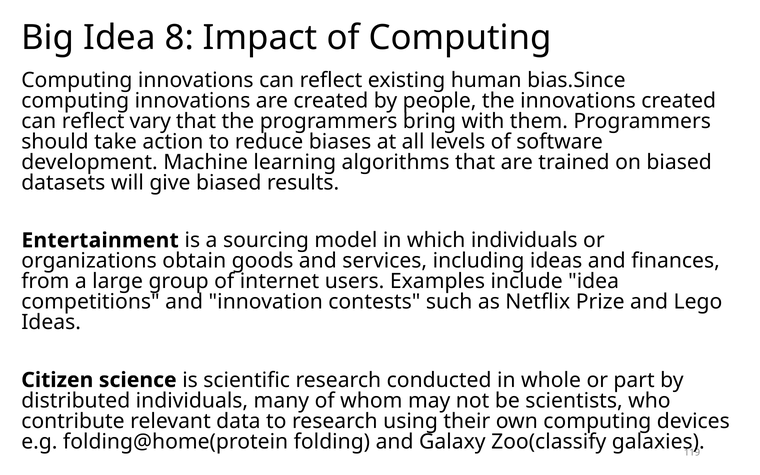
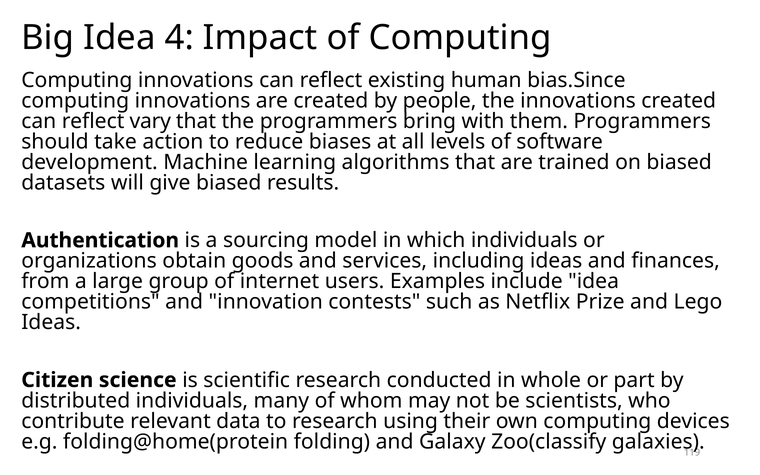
8: 8 -> 4 (179, 38)
Entertainment: Entertainment -> Authentication (100, 240)
